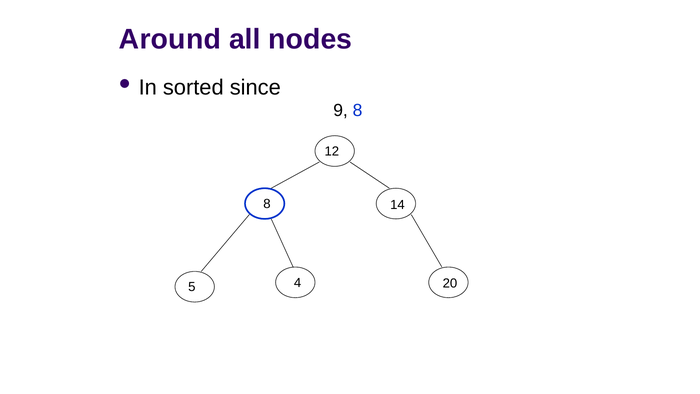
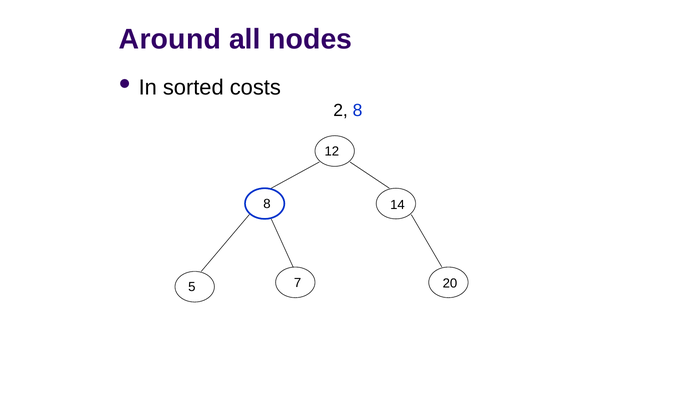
since: since -> costs (255, 87)
9: 9 -> 2 (341, 111)
4: 4 -> 7 (298, 283)
